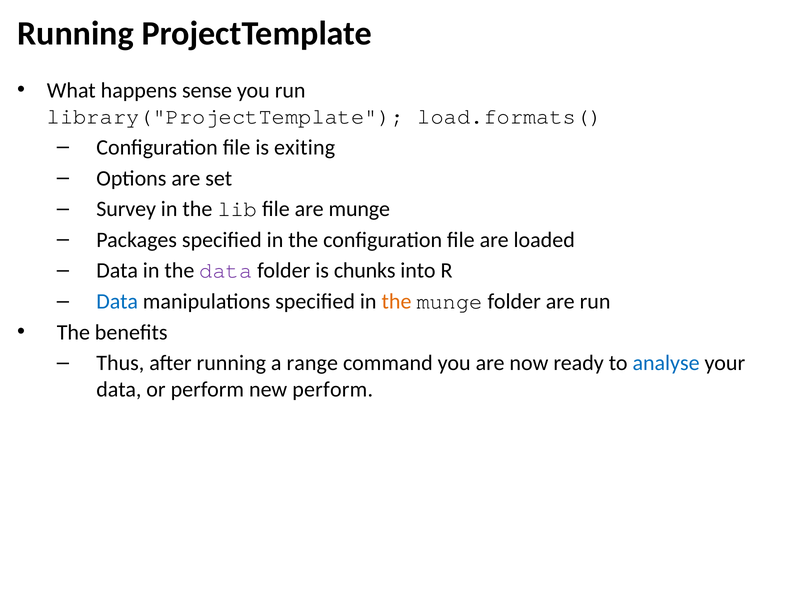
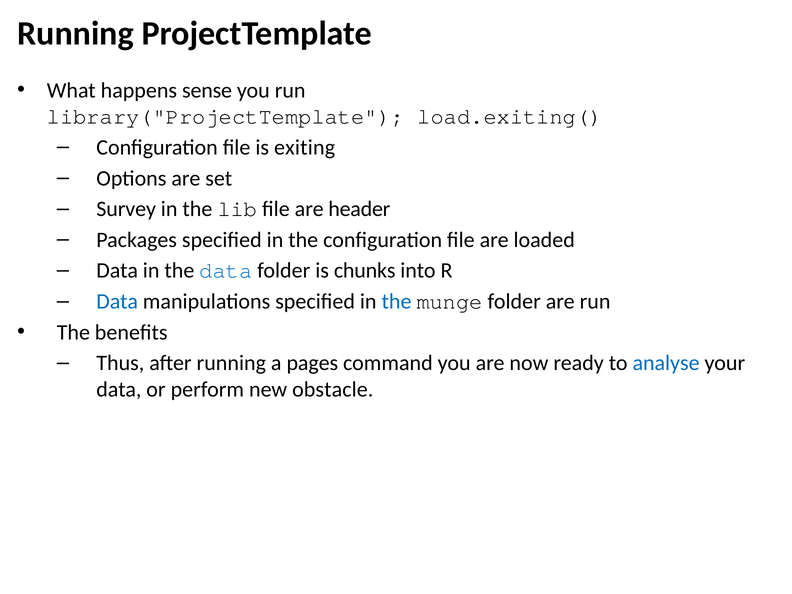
load.formats(: load.formats( -> load.exiting( (510, 117)
are munge: munge -> header (359, 209)
data colour: purple -> blue (226, 271)
the colour: orange -> blue (397, 301)
range: range -> pages (312, 363)
new perform: perform -> obstacle (333, 390)
